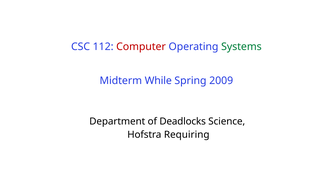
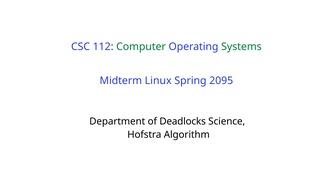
Computer colour: red -> green (141, 47)
While: While -> Linux (158, 81)
2009: 2009 -> 2095 (221, 81)
Requiring: Requiring -> Algorithm (187, 135)
